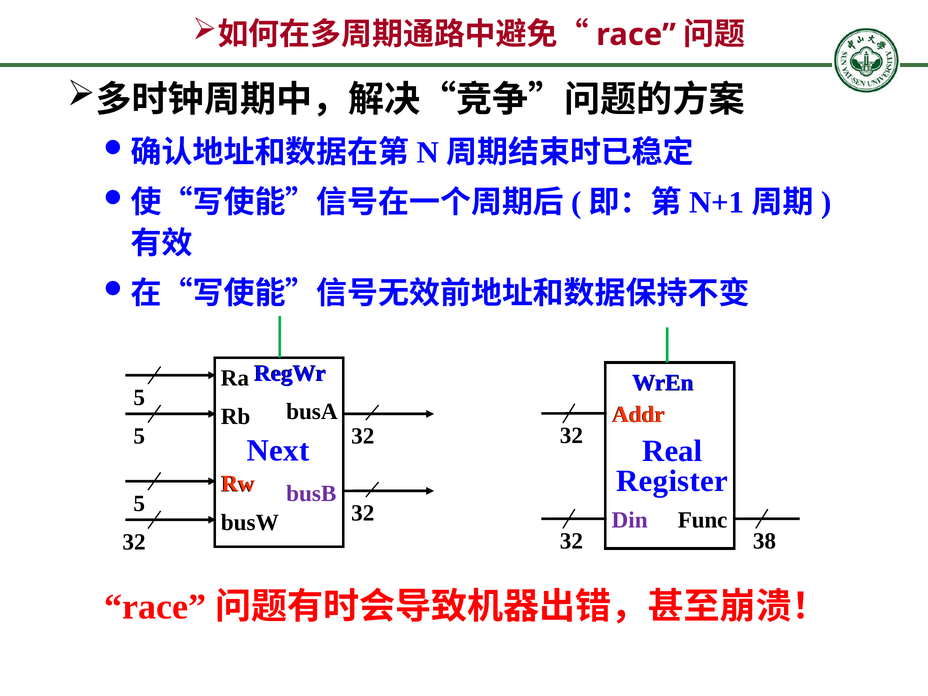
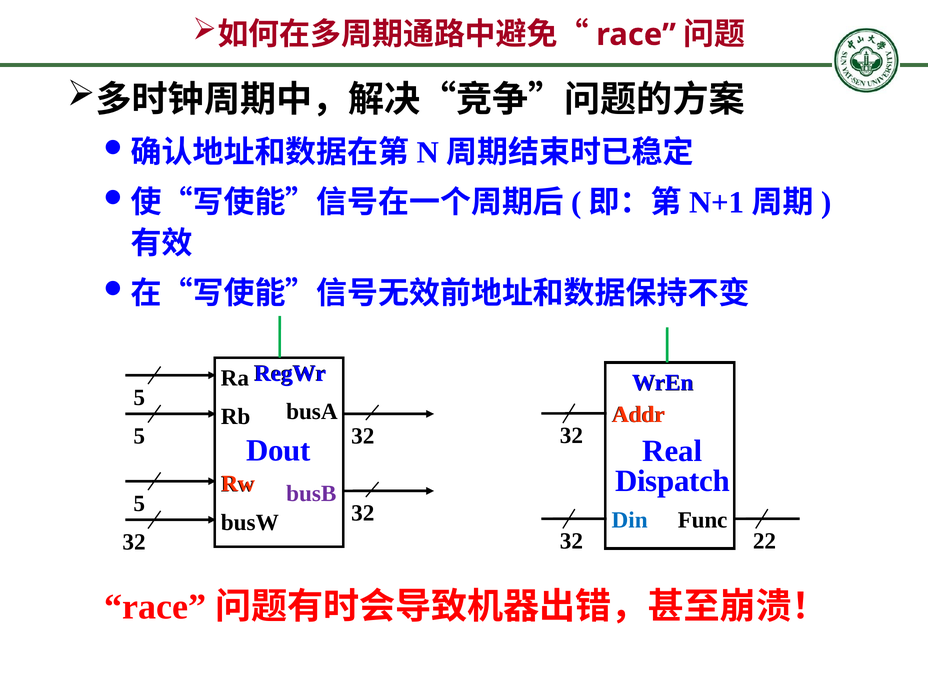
Next: Next -> Dout (278, 450)
Register: Register -> Dispatch (672, 481)
Din colour: purple -> blue (630, 520)
38: 38 -> 22 (764, 541)
